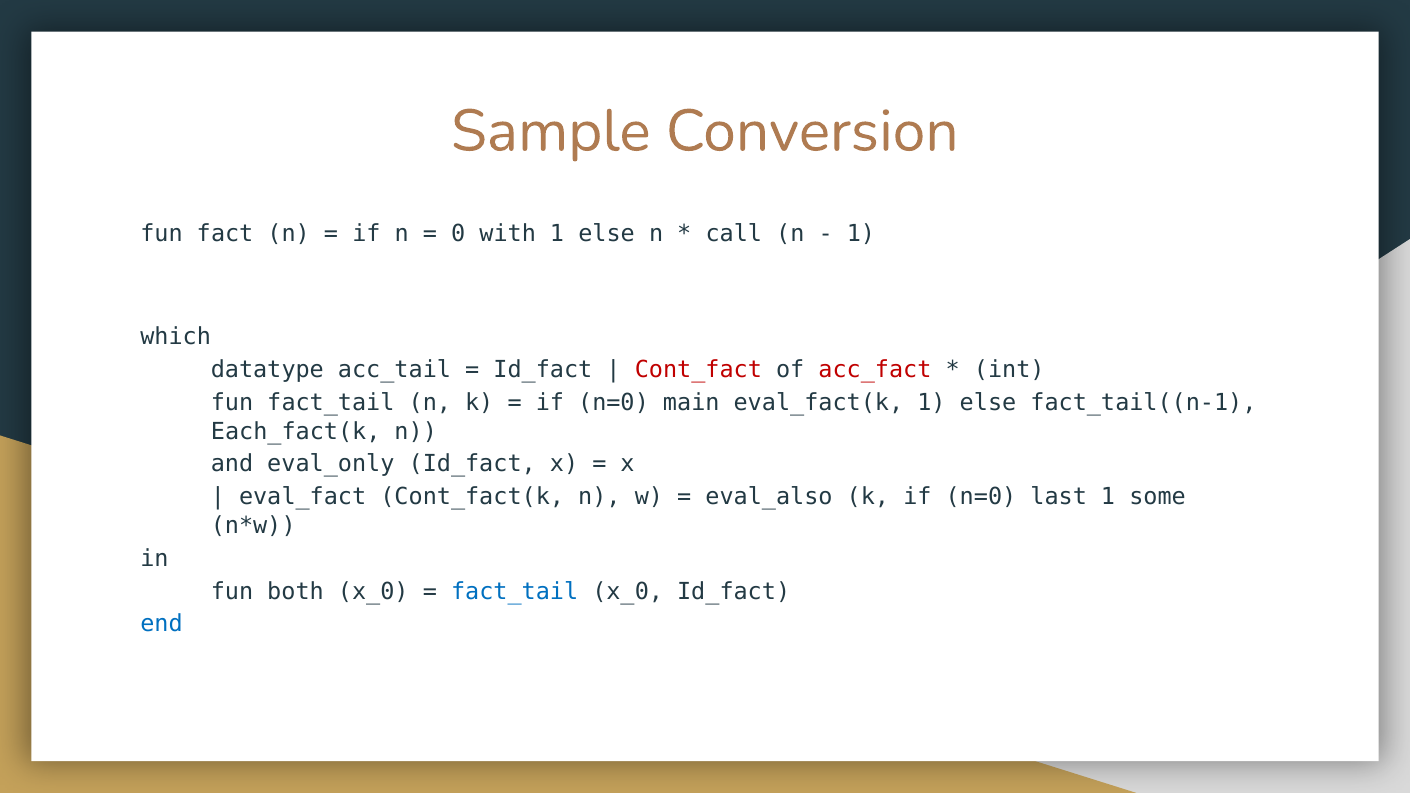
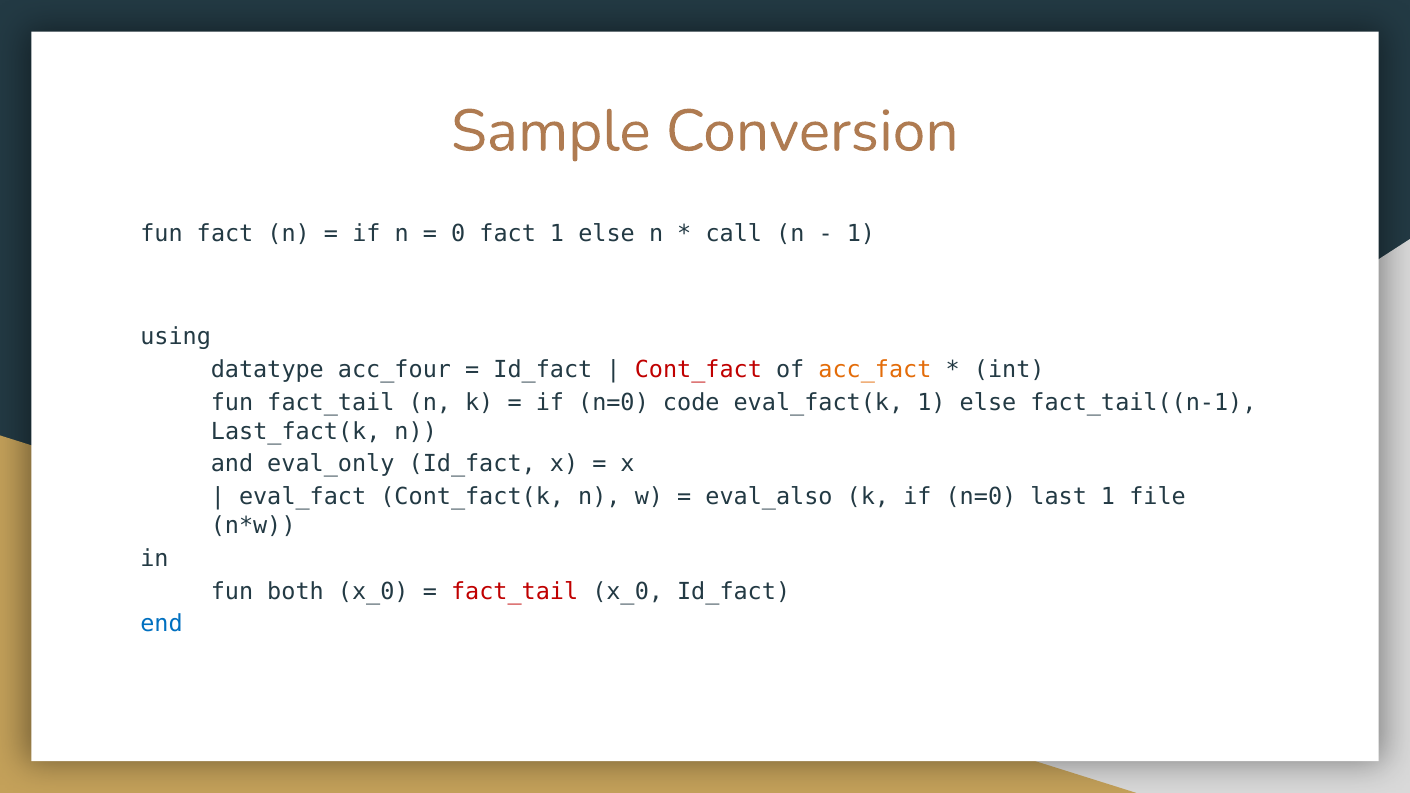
0 with: with -> fact (508, 234)
which: which -> using (176, 337)
acc_tail: acc_tail -> acc_four (394, 370)
acc_fact colour: red -> orange (875, 370)
main: main -> code (691, 403)
Each_fact(k: Each_fact(k -> Last_fact(k (296, 432)
some: some -> file (1158, 497)
fact_tail colour: blue -> red (515, 591)
